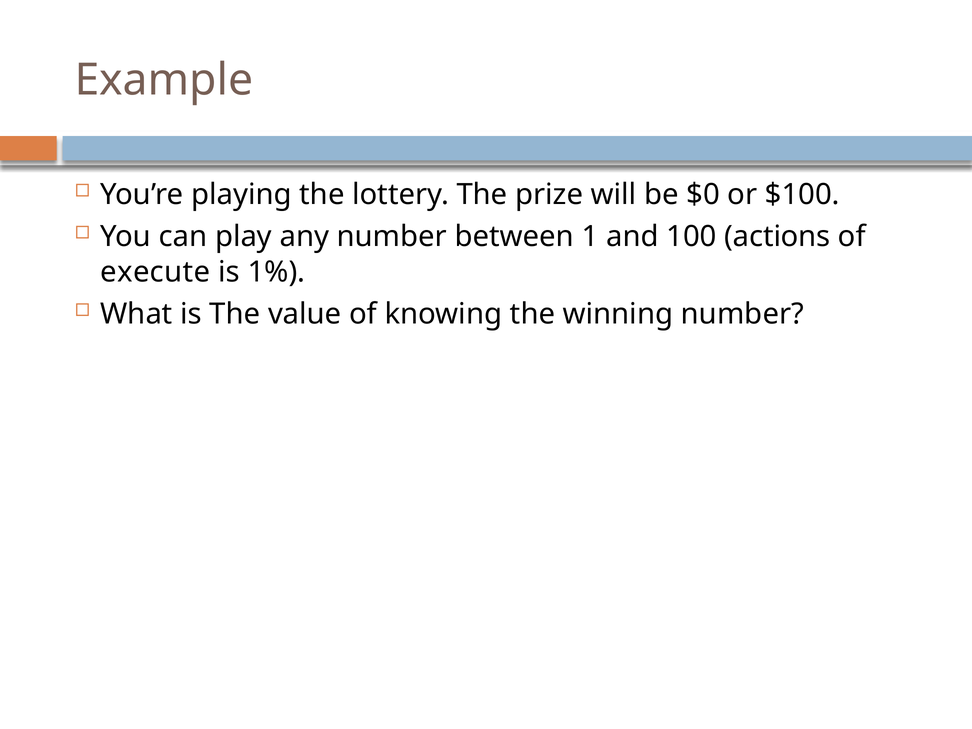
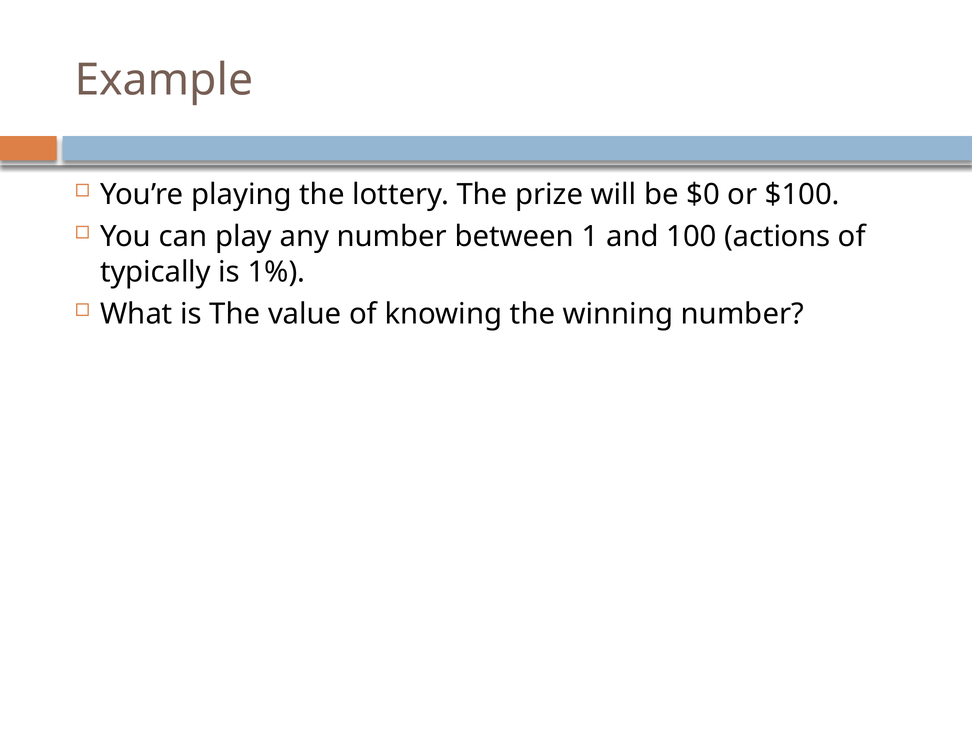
execute: execute -> typically (156, 272)
